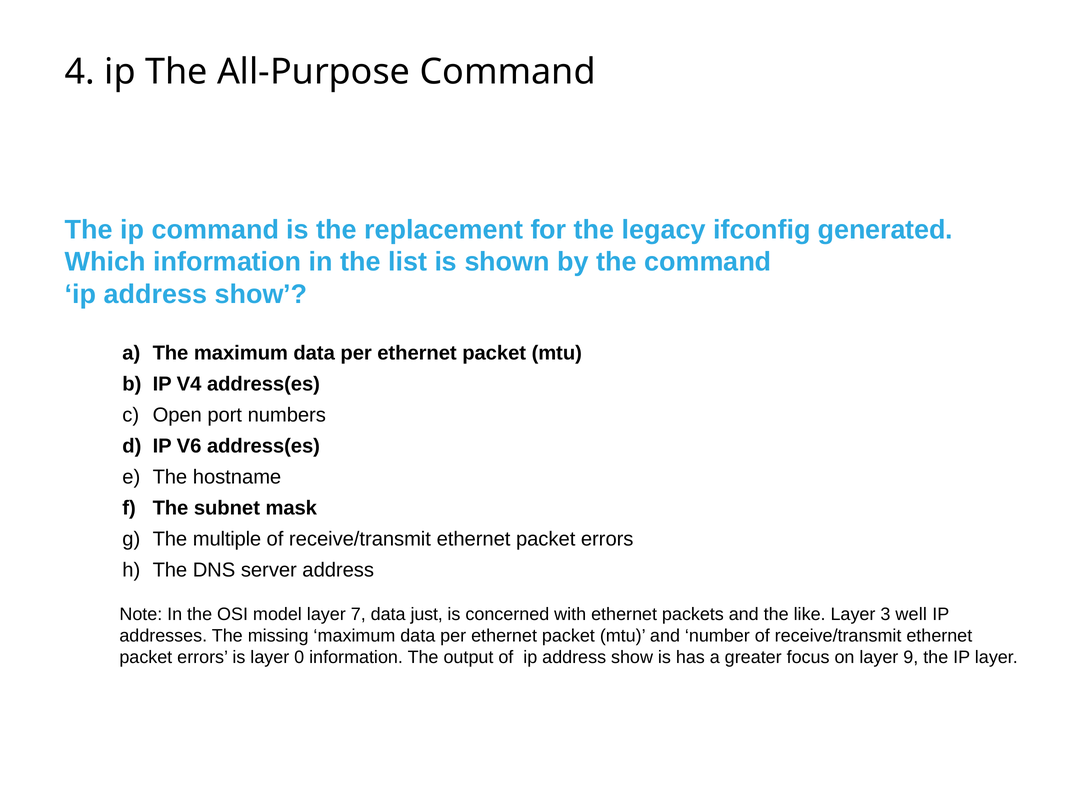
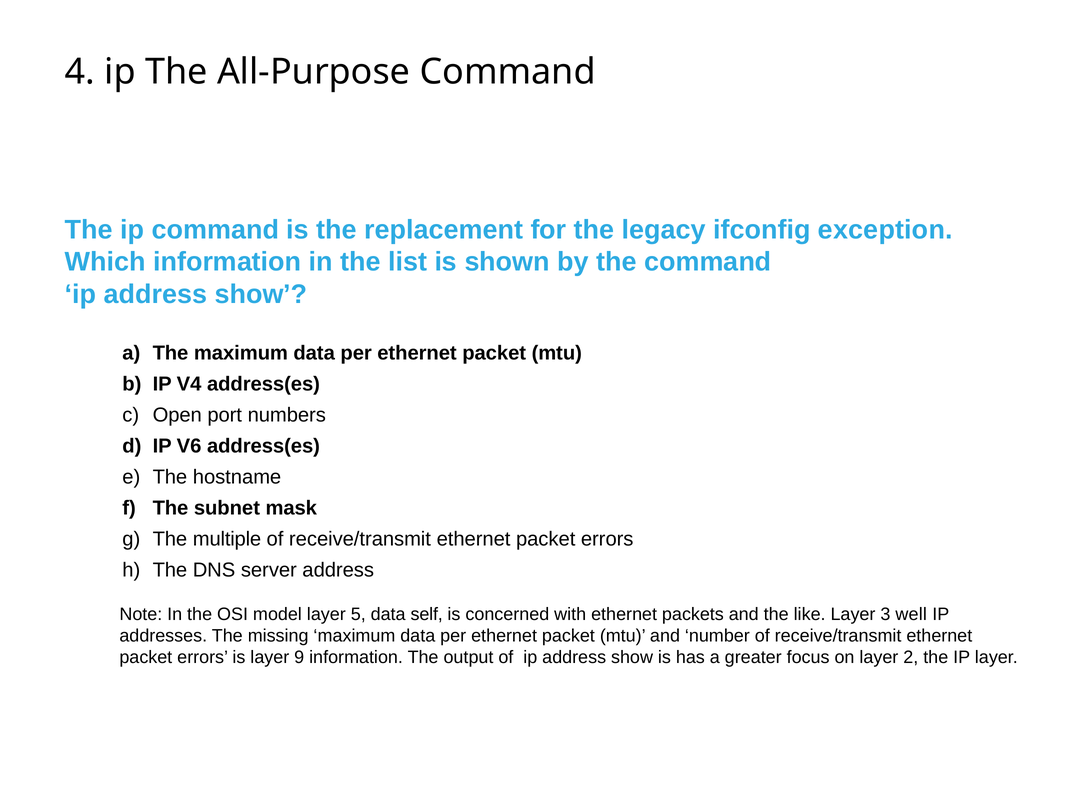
generated: generated -> exception (885, 230)
7: 7 -> 5 (358, 614)
just: just -> self (427, 614)
0: 0 -> 9 (299, 658)
9: 9 -> 2 (911, 658)
